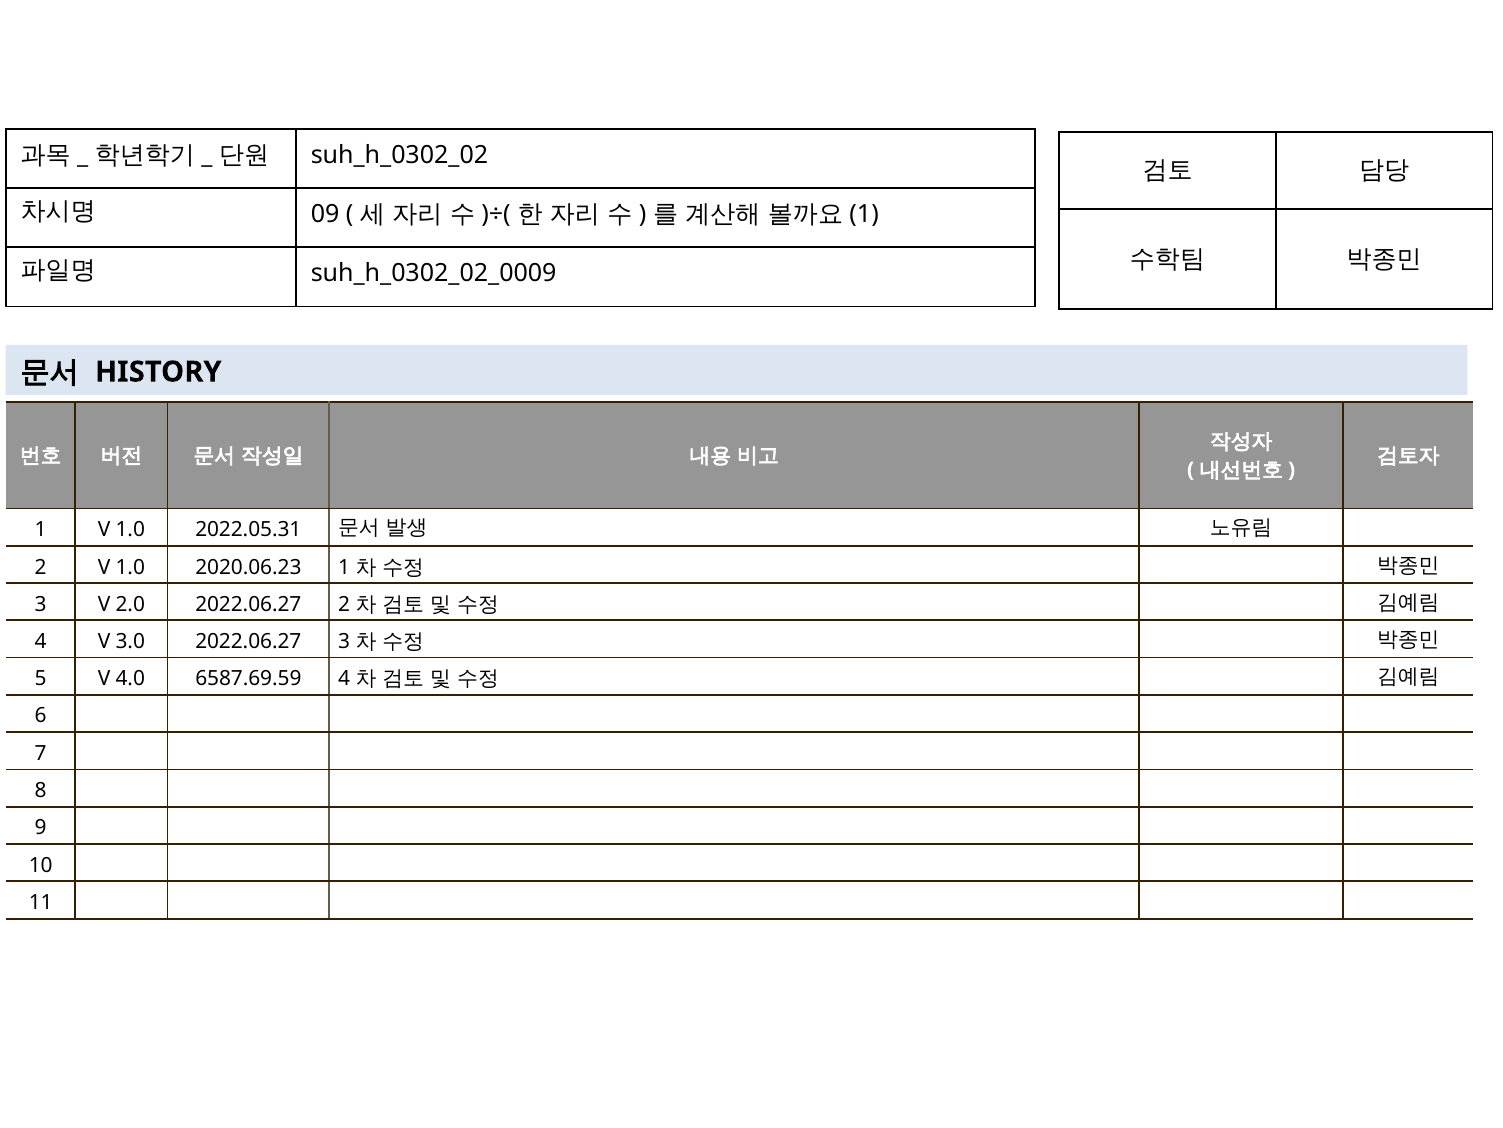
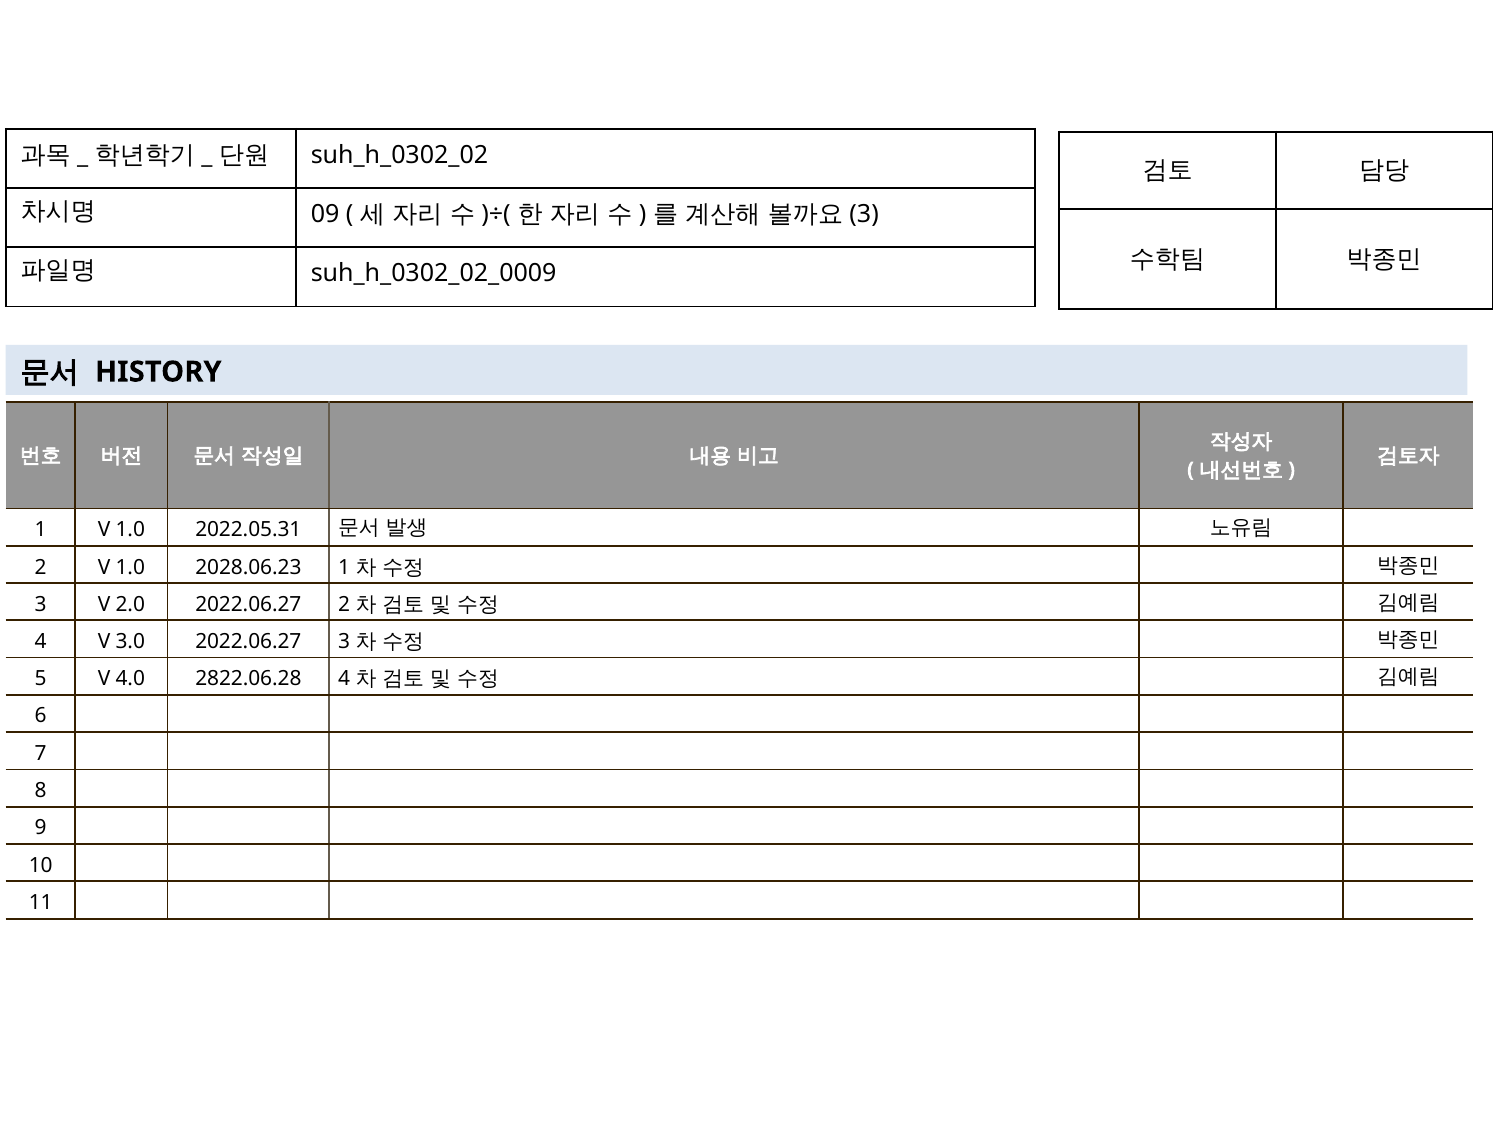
1: 1 -> 3 (864, 214)
2020.06.23: 2020.06.23 -> 2028.06.23 (248, 567)
6587.69.59: 6587.69.59 -> 2822.06.28 (248, 678)
